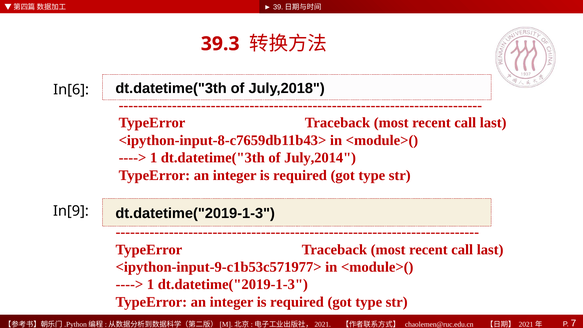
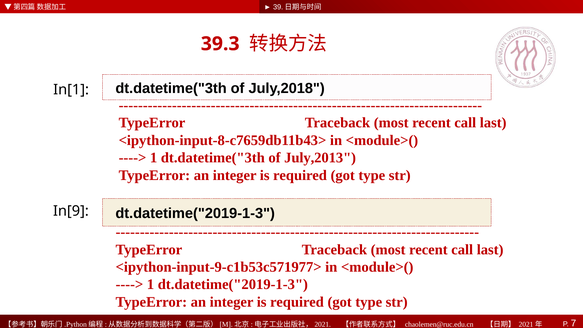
In[6: In[6 -> In[1 (71, 90)
July,2014: July,2014 -> July,2013 (320, 158)
